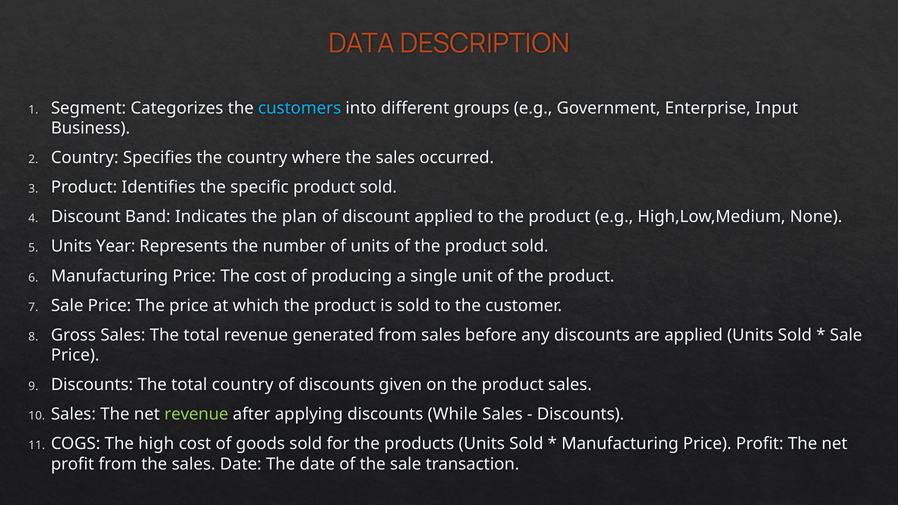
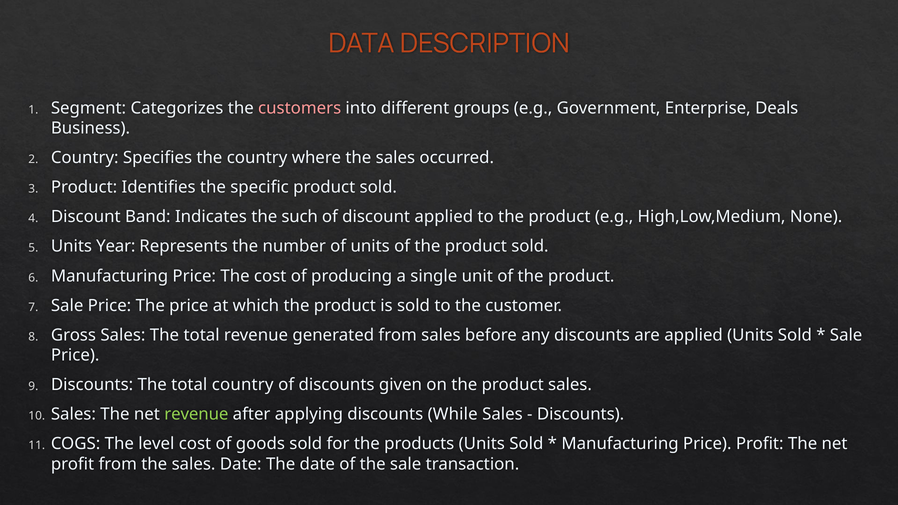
customers colour: light blue -> pink (300, 108)
Input: Input -> Deals (777, 108)
plan: plan -> such (300, 217)
high: high -> level (156, 444)
